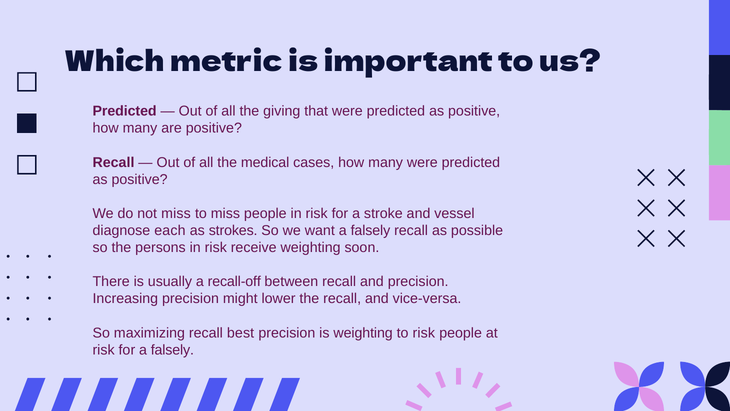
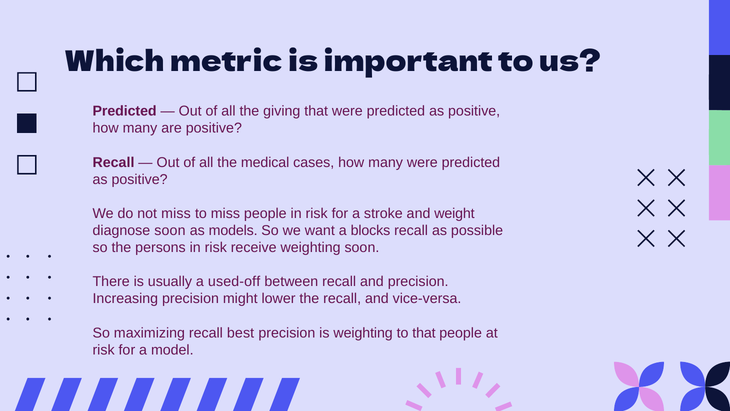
vessel: vessel -> weight (454, 213)
diagnose each: each -> soon (170, 230)
strokes: strokes -> models (233, 230)
want a falsely: falsely -> blocks (370, 230)
recall-off: recall-off -> used-off (234, 281)
to risk: risk -> that (424, 333)
for a falsely: falsely -> model (172, 350)
